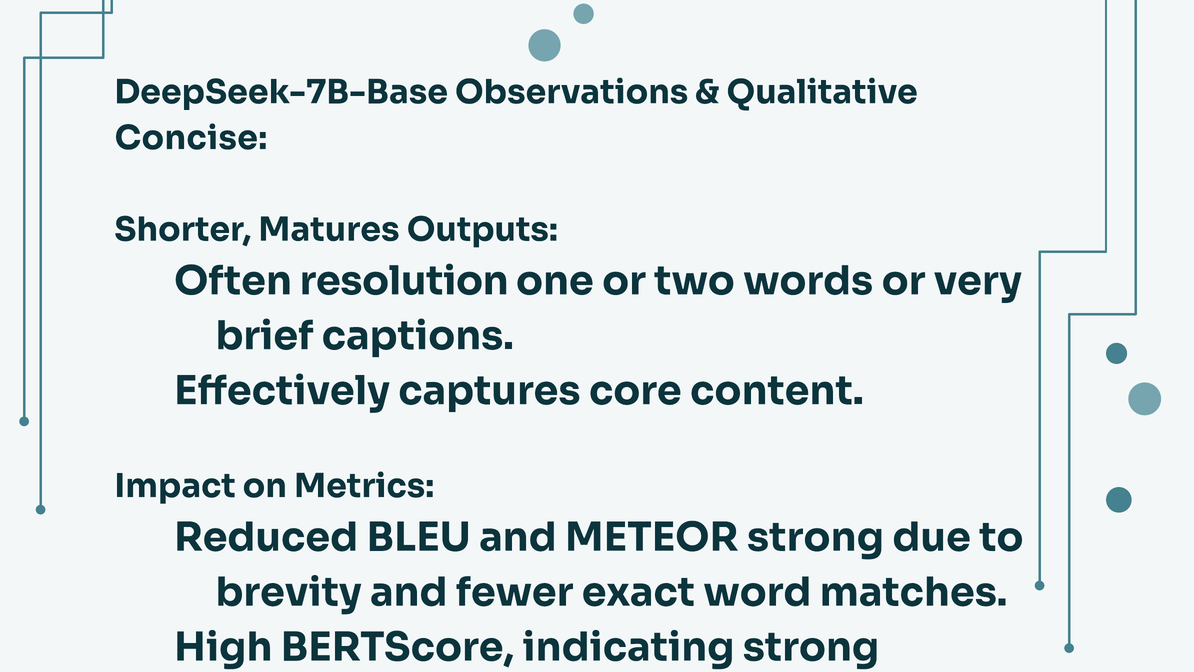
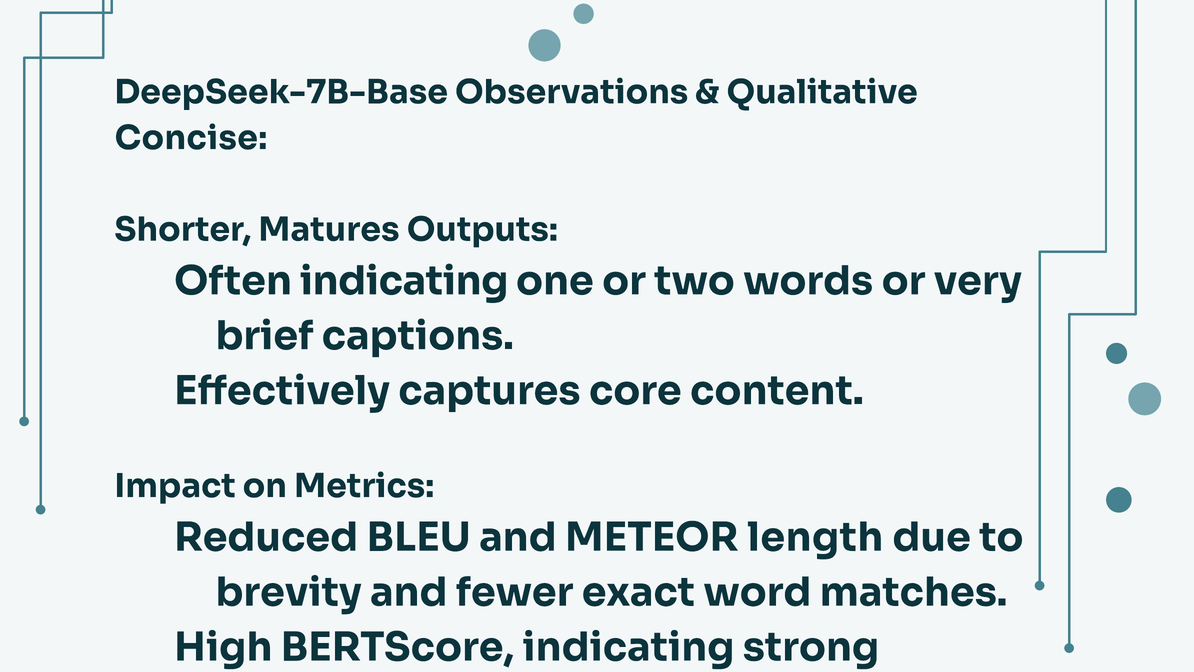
Often resolution: resolution -> indicating (404, 281)
METEOR strong: strong -> length (815, 537)
